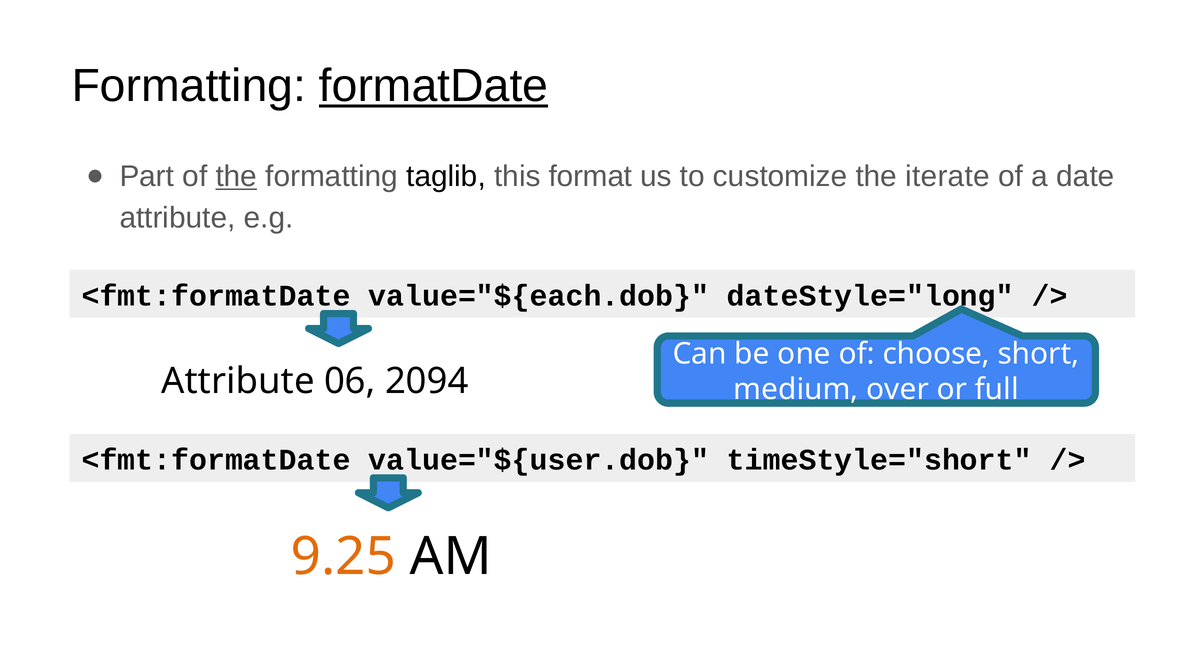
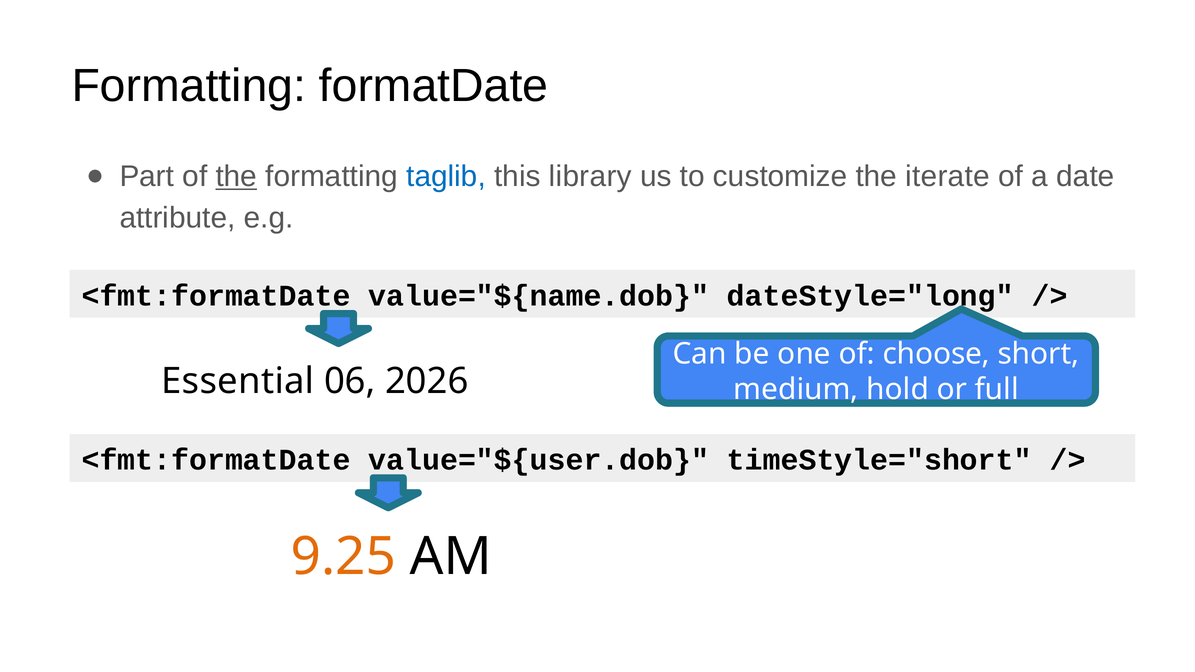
formatDate underline: present -> none (434, 86)
taglib colour: black -> blue (446, 177)
format: format -> library (590, 177)
value="${each.dob: value="${each.dob -> value="${name.dob (539, 296)
Attribute: Attribute -> Essential (238, 381)
2094: 2094 -> 2026 (427, 381)
over: over -> hold (898, 390)
